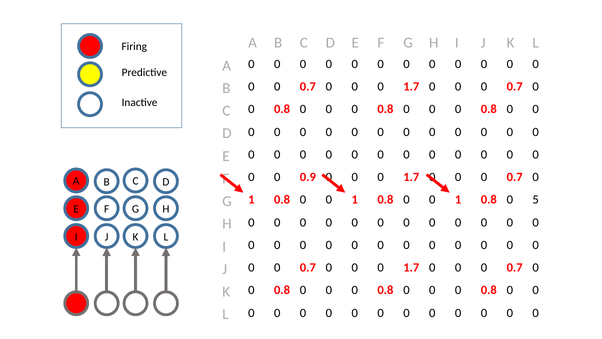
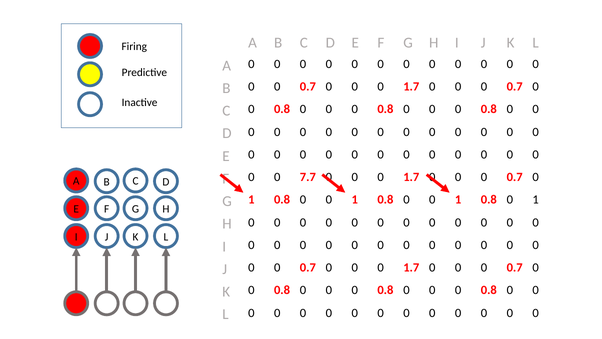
0.9: 0.9 -> 7.7 (308, 177)
0.8 0 5: 5 -> 1 (536, 200)
